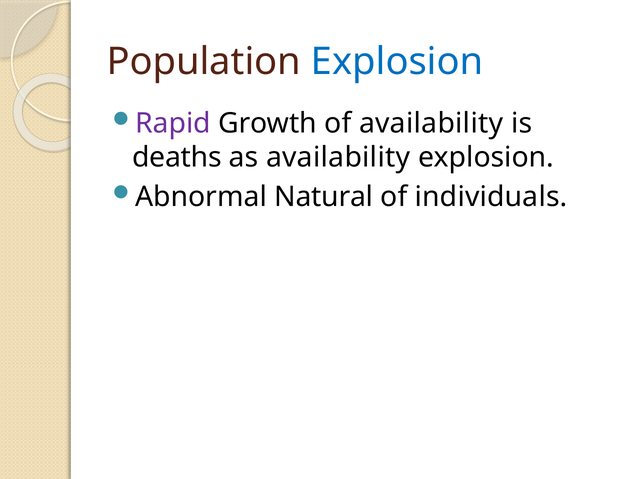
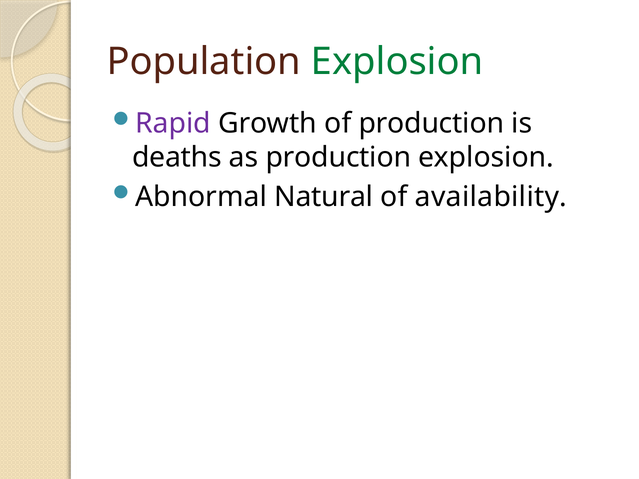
Explosion colour: blue -> green (397, 62)
of availability: availability -> production (431, 123)
as availability: availability -> production (338, 157)
individuals: individuals -> availability (491, 197)
